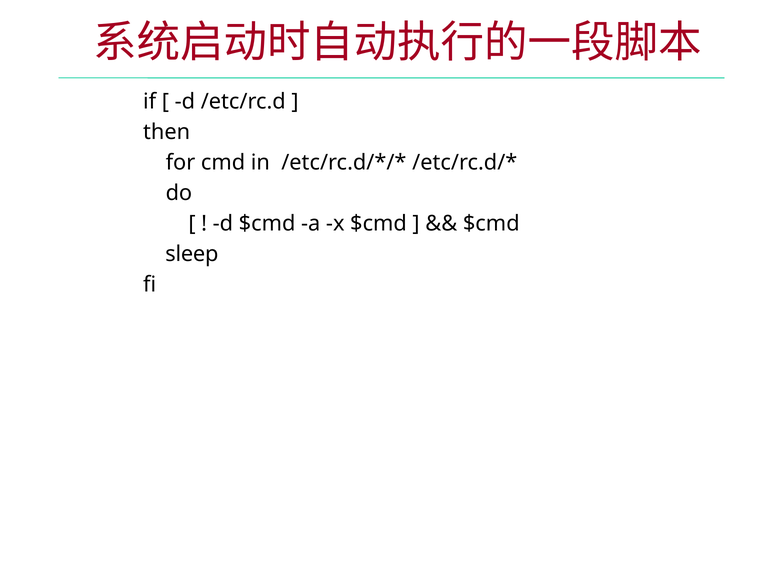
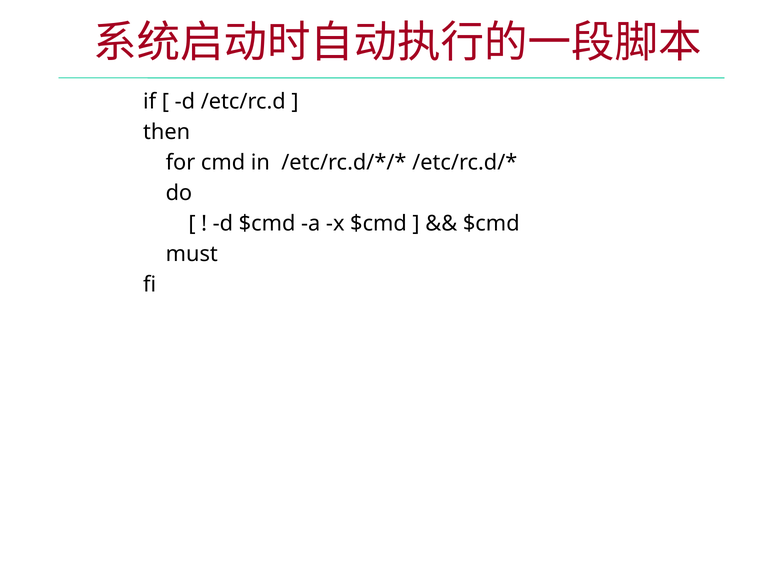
sleep: sleep -> must (192, 254)
